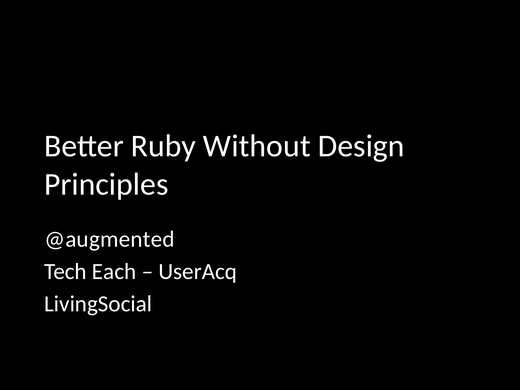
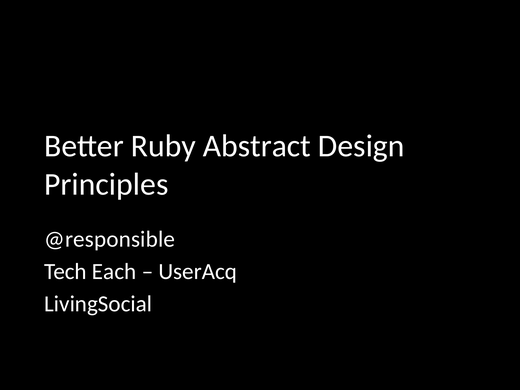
Without: Without -> Abstract (257, 146)
@augmented: @augmented -> @responsible (110, 239)
